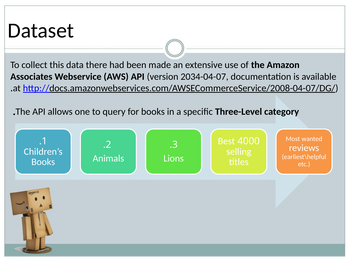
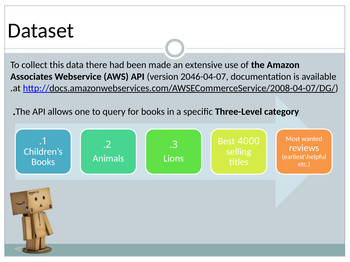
2034-04-07: 2034-04-07 -> 2046-04-07 (205, 77)
